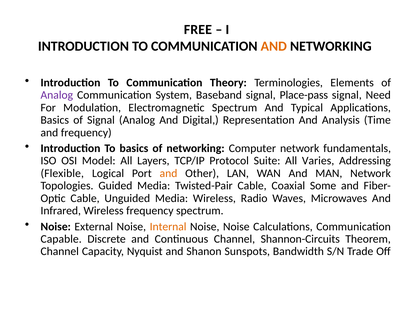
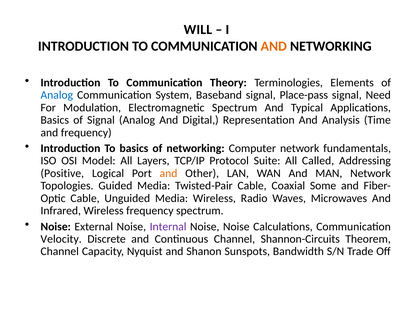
FREE: FREE -> WILL (198, 30)
Analog colour: purple -> blue (57, 95)
Varies: Varies -> Called (318, 161)
Flexible: Flexible -> Positive (62, 173)
Internal colour: orange -> purple (168, 227)
Capable: Capable -> Velocity (61, 239)
